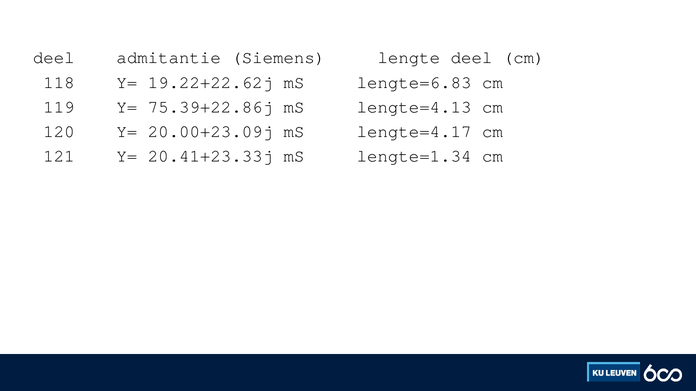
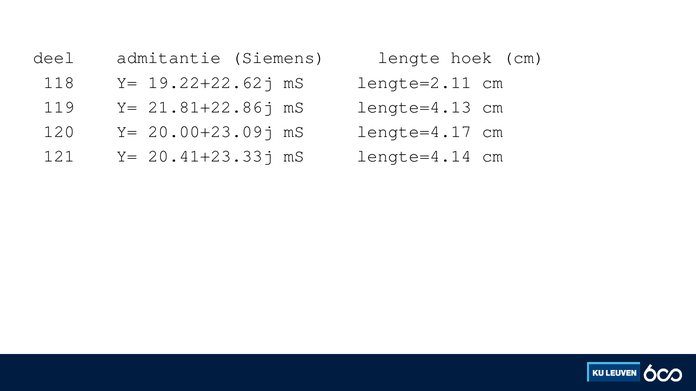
lengte deel: deel -> hoek (472, 58)
lengte=6.83: lengte=6.83 -> lengte=2.11 (414, 82)
75.39+22.86j: 75.39+22.86j -> 21.81+22.86j (210, 107)
lengte=1.34: lengte=1.34 -> lengte=4.14 (414, 156)
